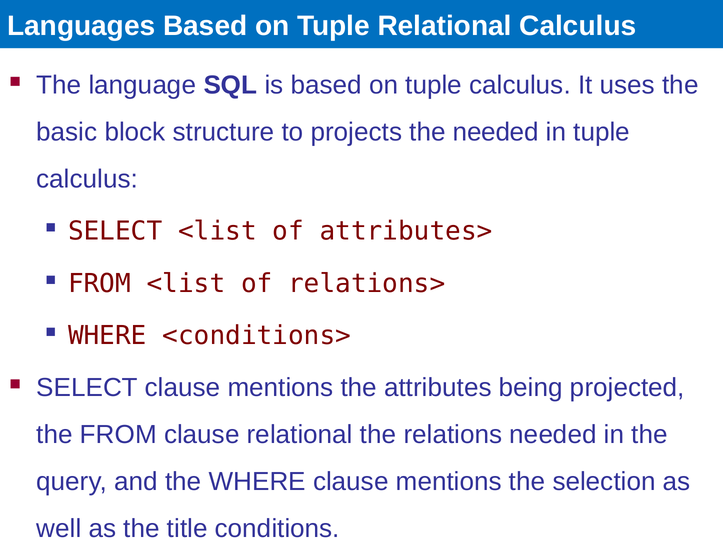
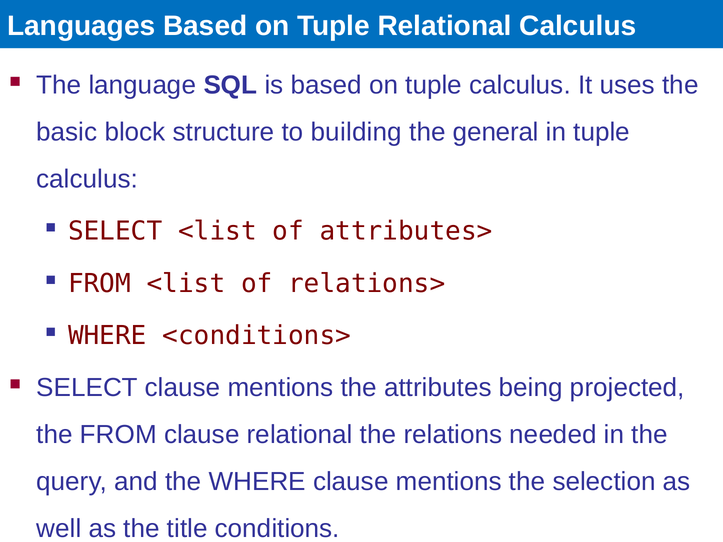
projects: projects -> building (356, 132)
the needed: needed -> general (496, 132)
